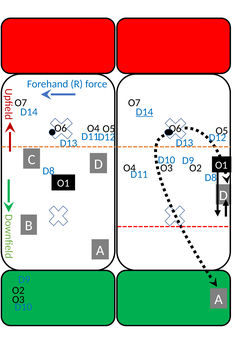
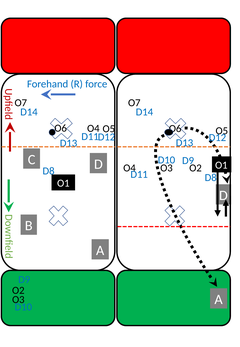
D14 underline: present -> none (144, 112)
